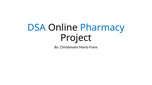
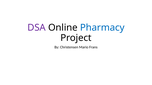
DSA colour: blue -> purple (37, 28)
